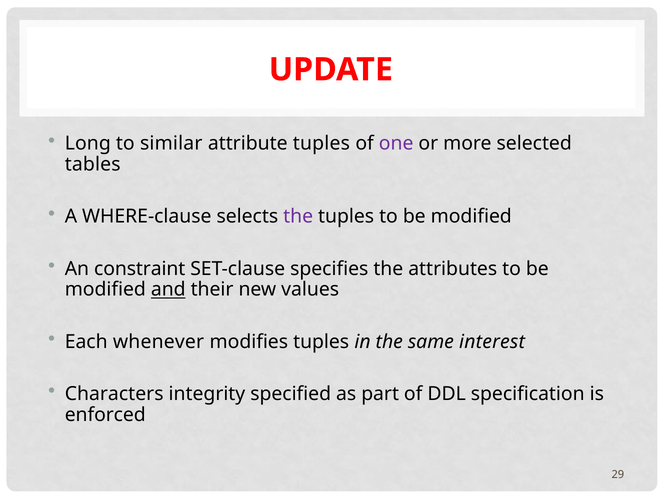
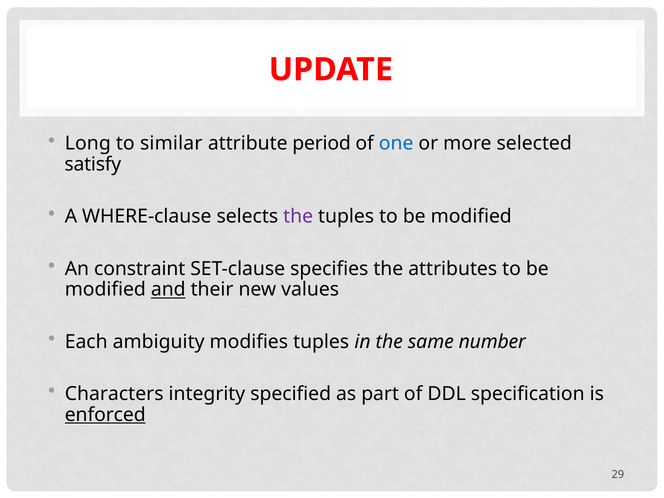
attribute tuples: tuples -> period (322, 144)
one colour: purple -> blue (396, 144)
tables: tables -> satisfy (93, 164)
whenever: whenever -> ambiguity (159, 342)
interest: interest -> number (492, 342)
enforced underline: none -> present (105, 415)
